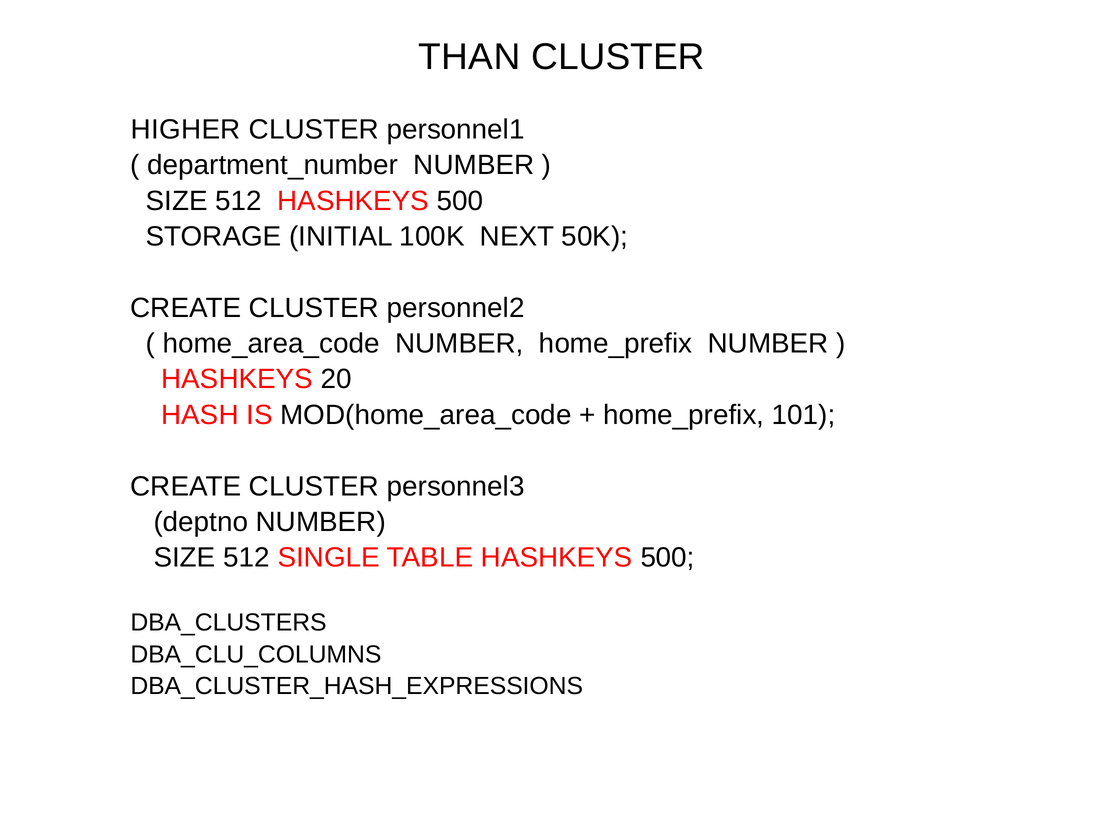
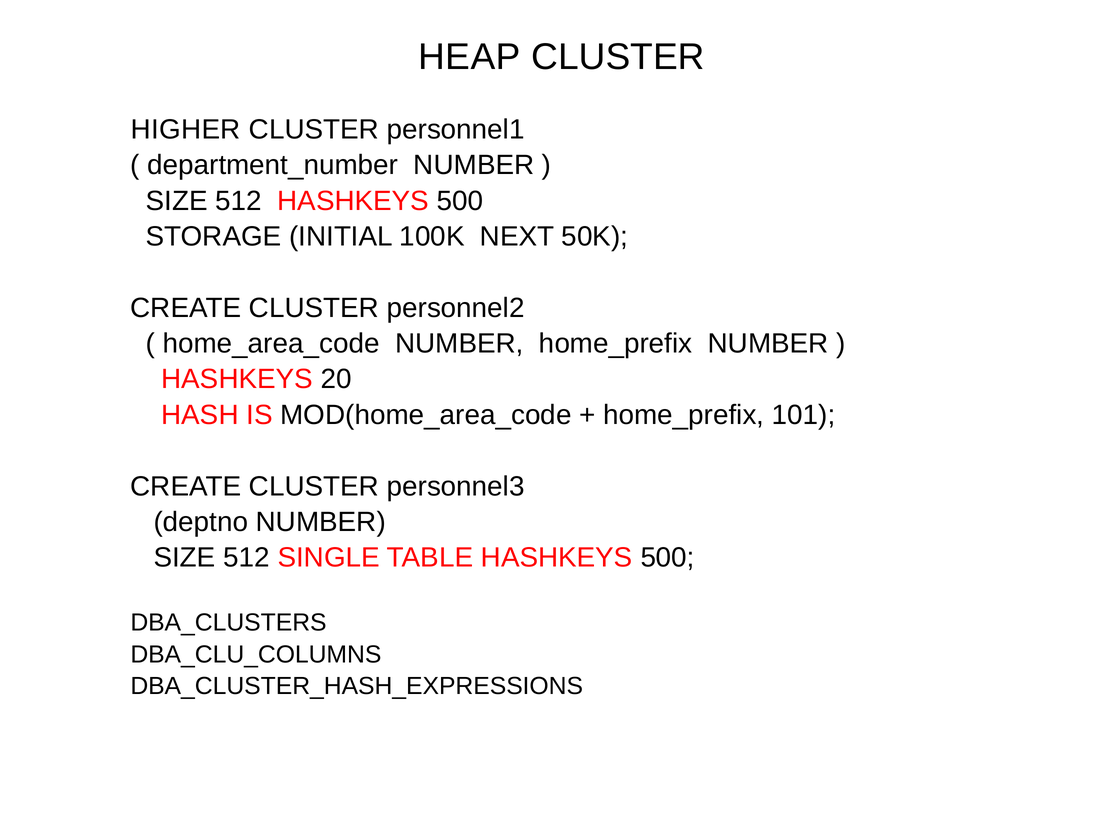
THAN: THAN -> HEAP (469, 57)
